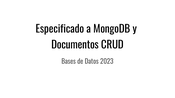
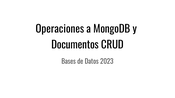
Especificado: Especificado -> Operaciones (60, 29)
